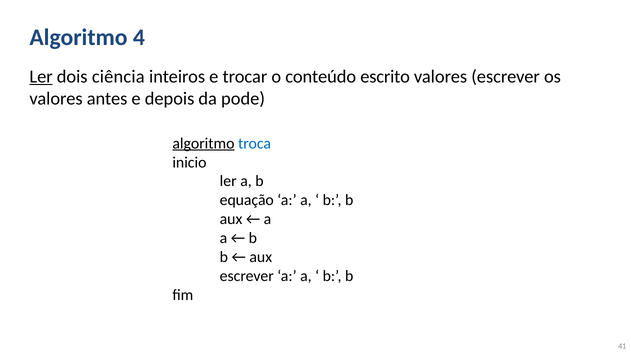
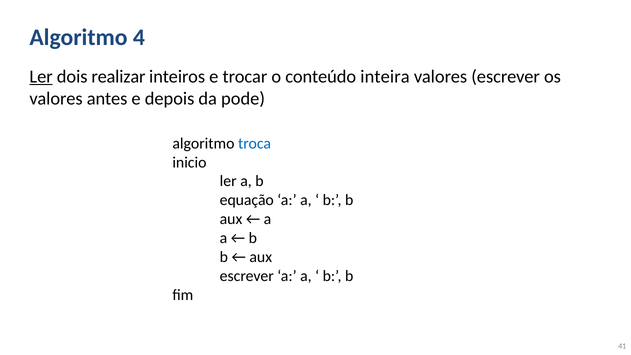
ciência: ciência -> realizar (118, 77)
escrito: escrito -> inteira (385, 77)
algoritmo underline: present -> none (203, 143)
